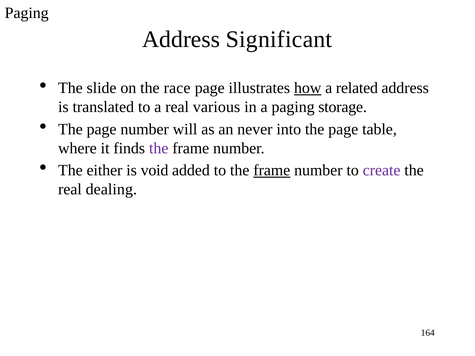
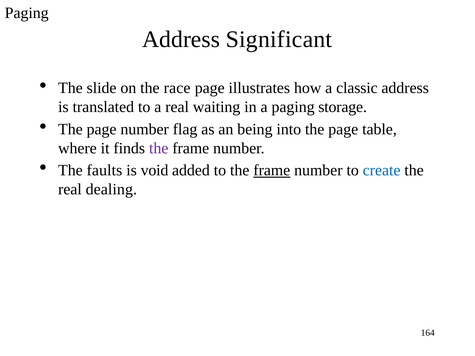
how underline: present -> none (308, 88)
related: related -> classic (357, 88)
various: various -> waiting (217, 107)
will: will -> flag (185, 129)
never: never -> being (255, 129)
either: either -> faults (104, 170)
create colour: purple -> blue (382, 170)
